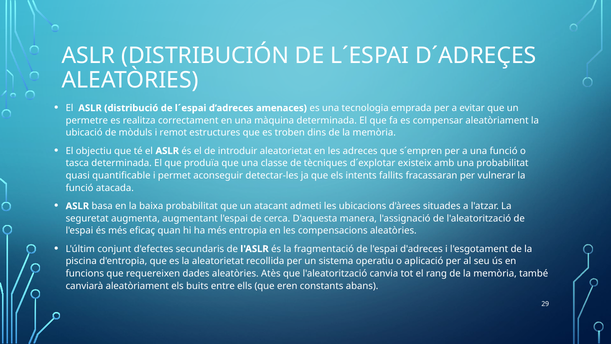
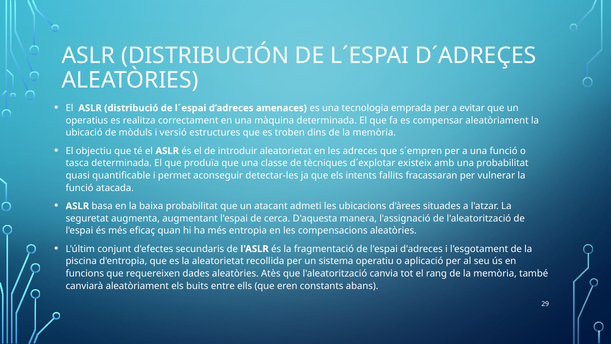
permetre: permetre -> operatius (87, 120)
remot: remot -> versió (173, 133)
